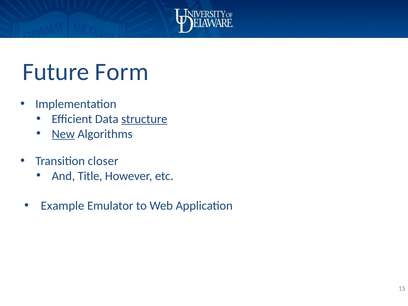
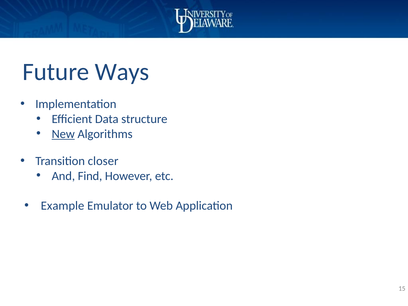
Form: Form -> Ways (122, 72)
structure underline: present -> none (144, 119)
Title: Title -> Find (90, 176)
